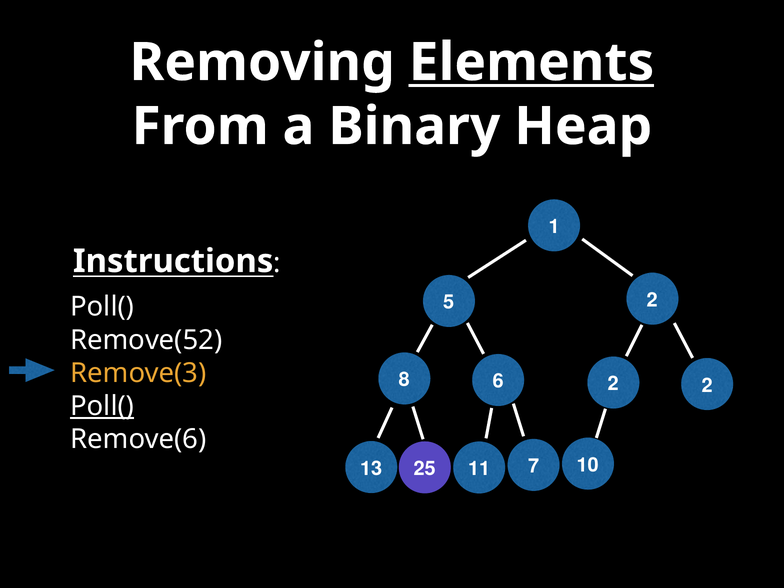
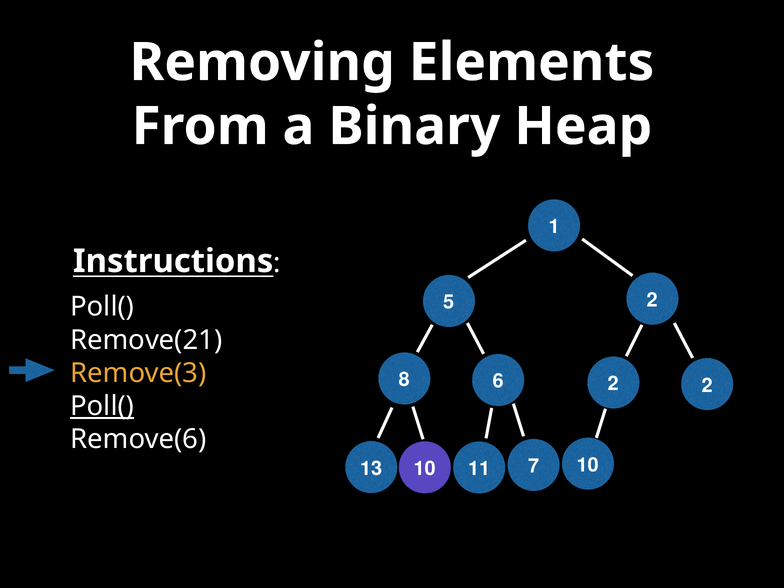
Elements underline: present -> none (531, 63)
Remove(52: Remove(52 -> Remove(21 (146, 340)
13 25: 25 -> 10 (425, 469)
